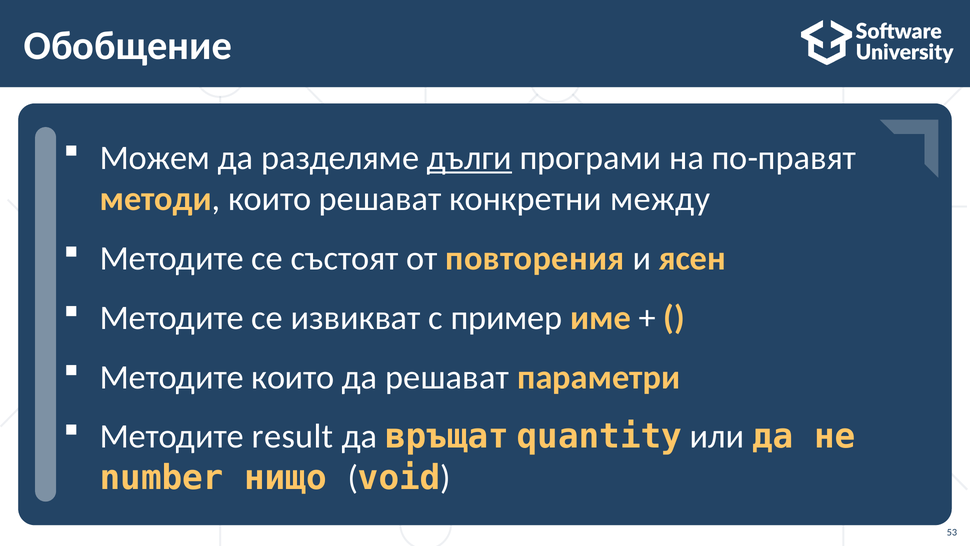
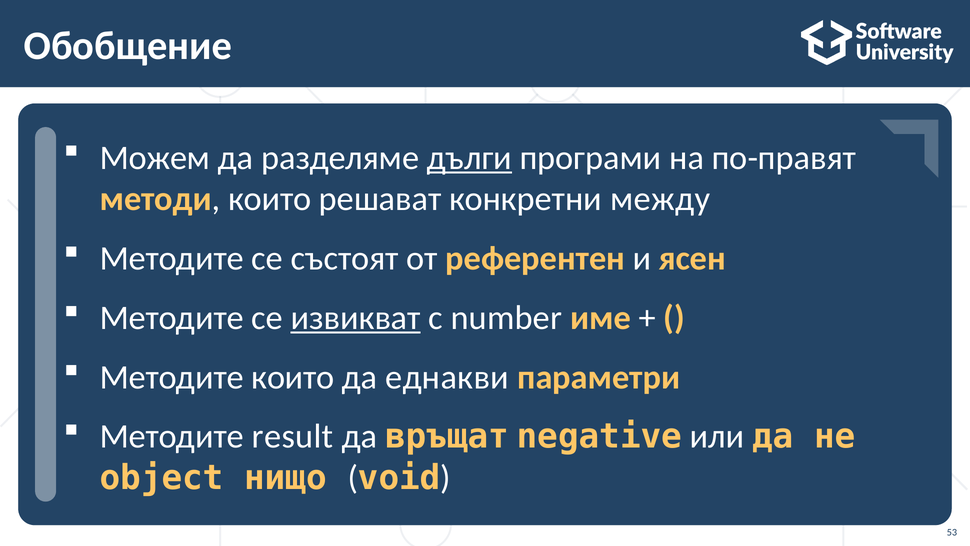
повторения: повторения -> референтен (535, 258)
извикват underline: none -> present (356, 318)
пример: пример -> number (506, 318)
да решават: решават -> еднакви (447, 377)
quantity: quantity -> negative (599, 436)
number: number -> object (162, 477)
